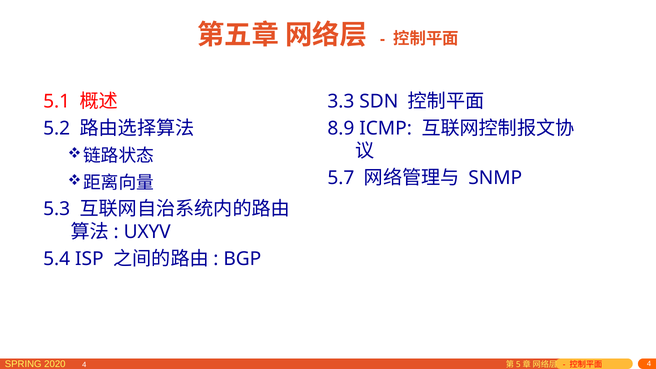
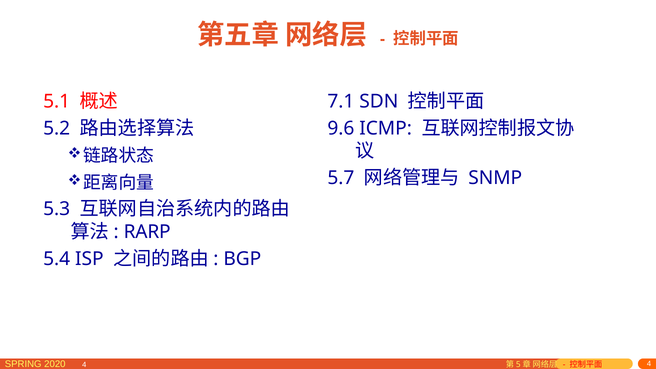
3.3: 3.3 -> 7.1 (341, 101)
8.9: 8.9 -> 9.6 (341, 128)
UXYV: UXYV -> RARP (147, 232)
